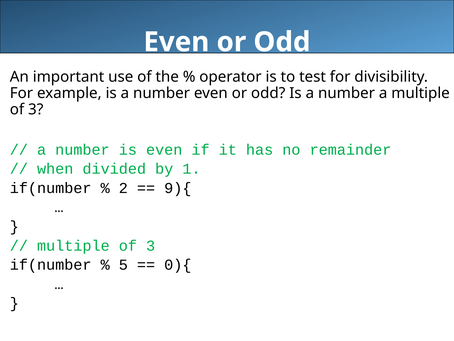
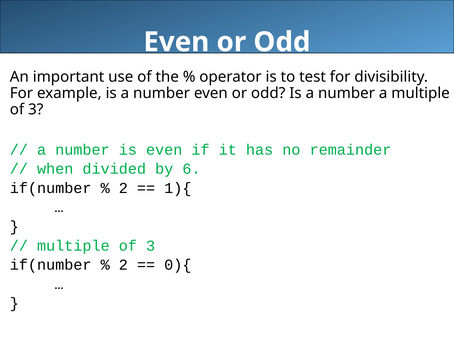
1: 1 -> 6 (191, 169)
9){: 9){ -> 1){ (178, 188)
5: 5 -> 2 (123, 264)
